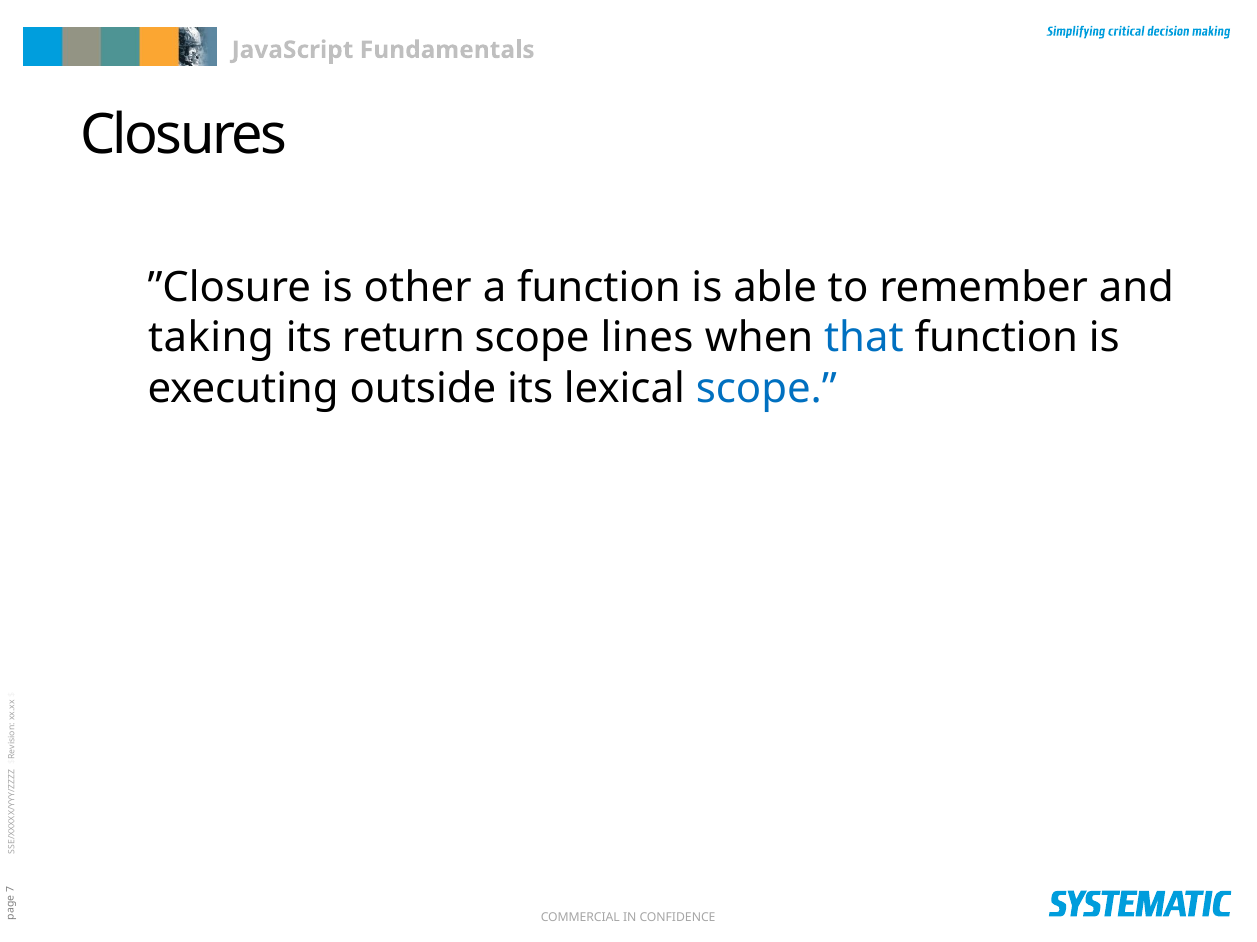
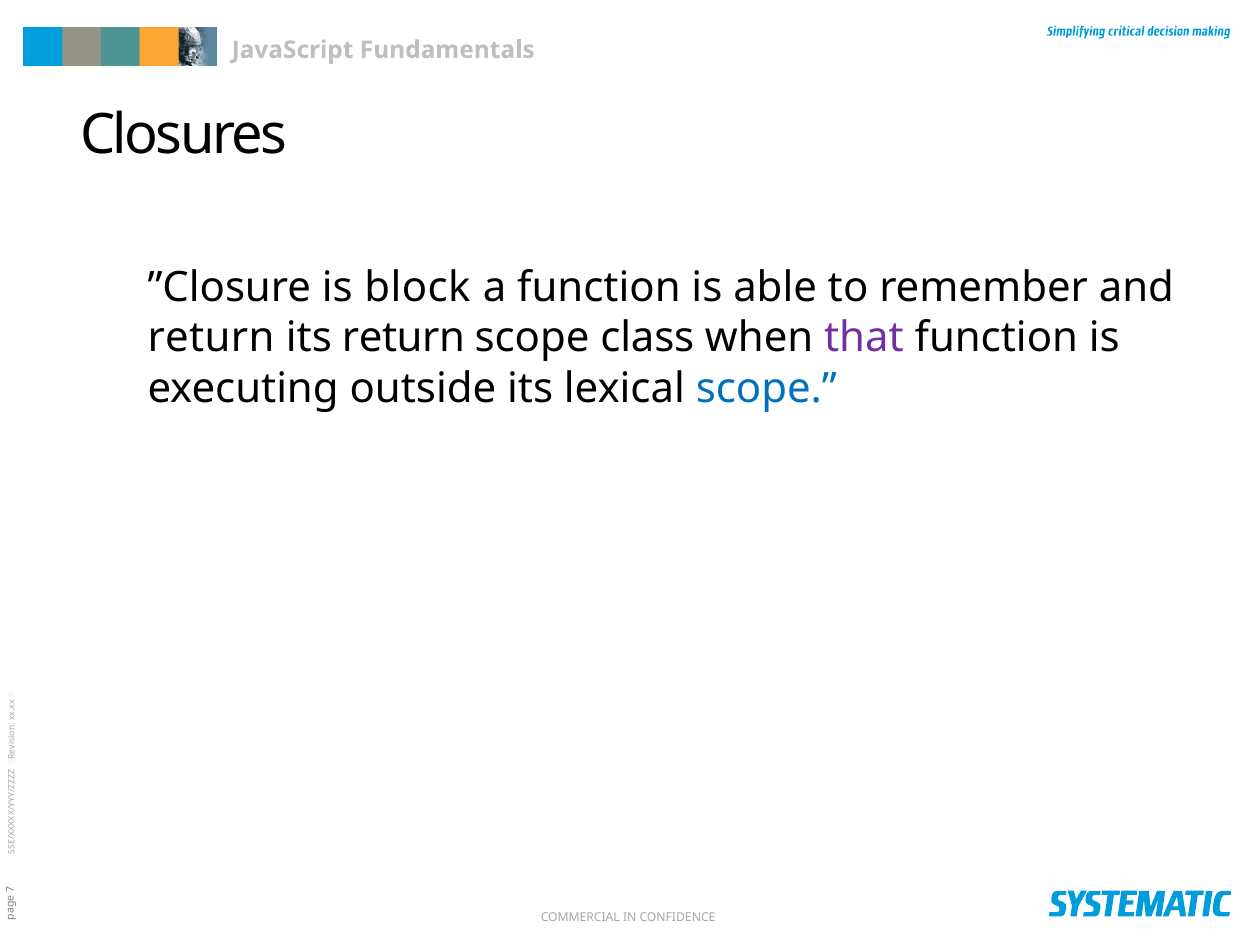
other: other -> block (418, 288)
taking: taking -> return (211, 338)
lines: lines -> class (647, 338)
that colour: blue -> purple (864, 338)
